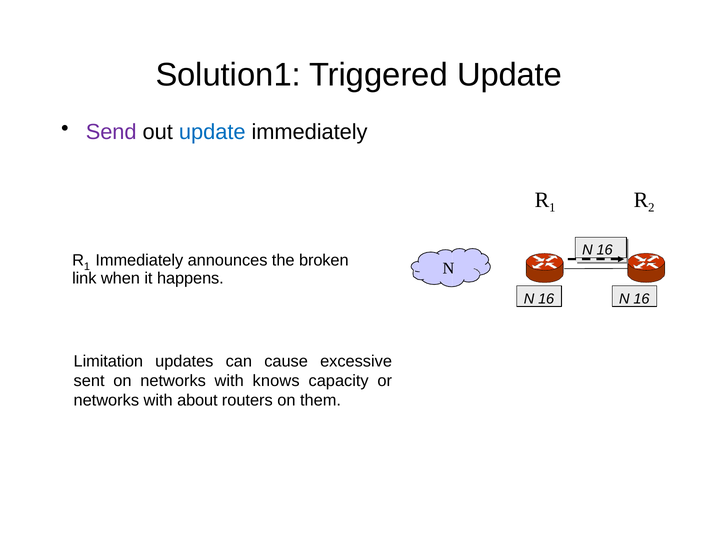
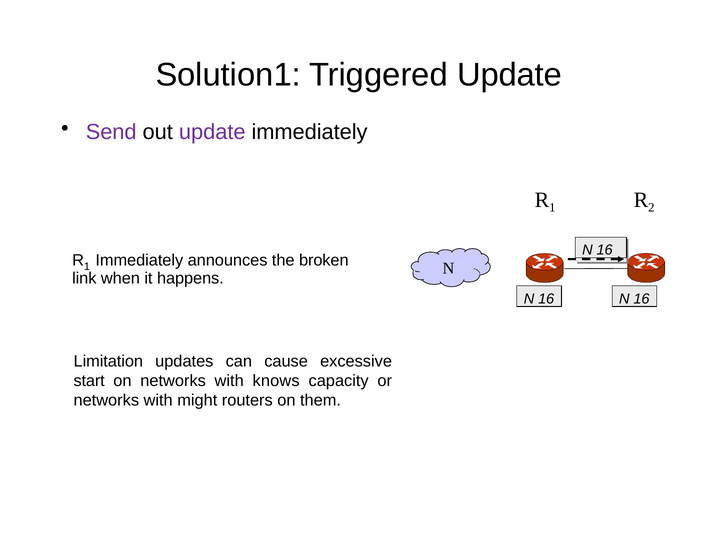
update colour: blue -> purple (212, 132)
sent: sent -> start (89, 381)
about: about -> might (197, 401)
